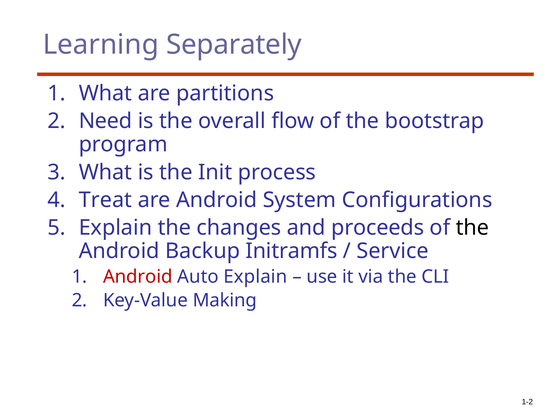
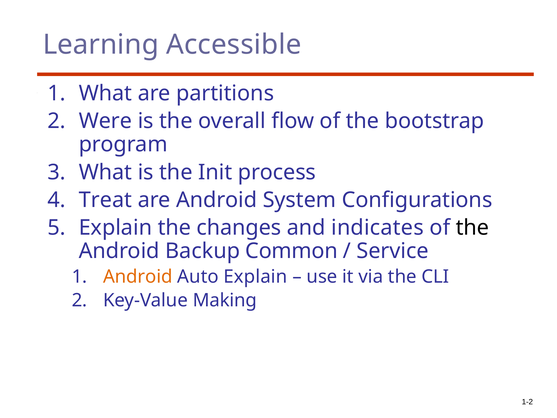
Separately: Separately -> Accessible (234, 45)
Need: Need -> Were (105, 121)
proceeds: proceeds -> indicates (378, 228)
Initramfs: Initramfs -> Common (292, 251)
Android colour: red -> orange (138, 276)
